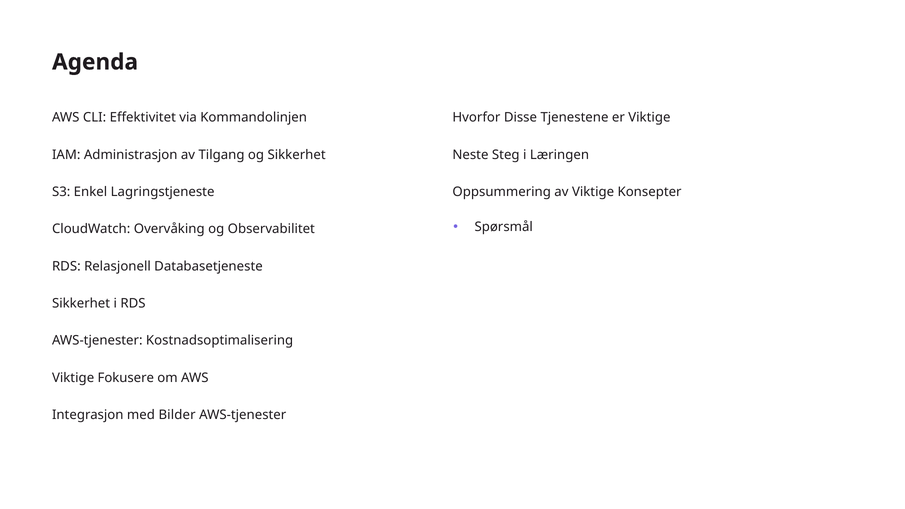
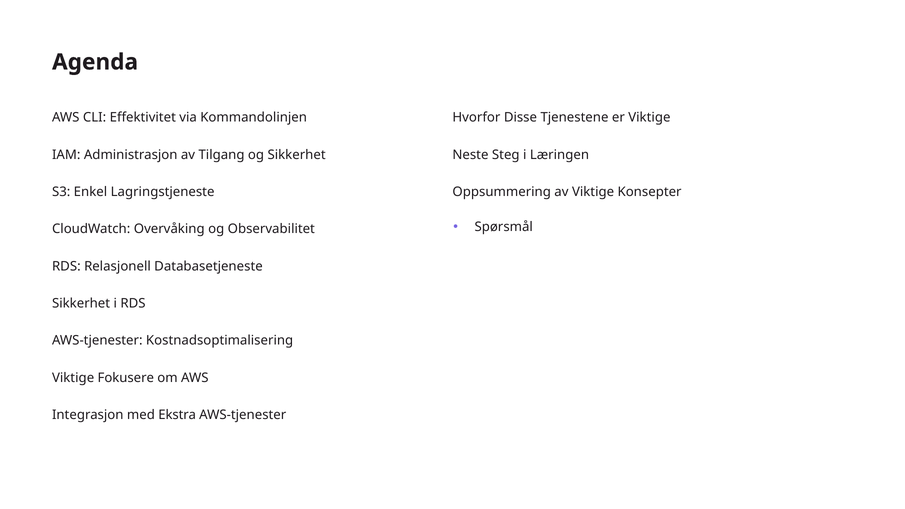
Bilder: Bilder -> Ekstra (177, 415)
